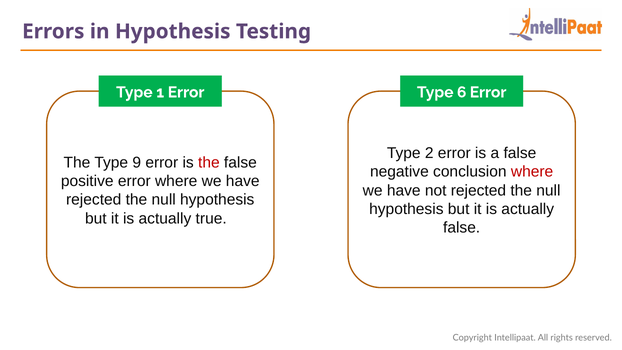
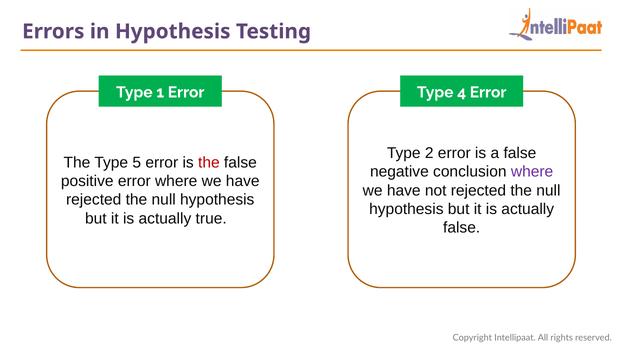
6: 6 -> 4 (462, 92)
9: 9 -> 5 (137, 162)
where colour: red -> purple (532, 172)
